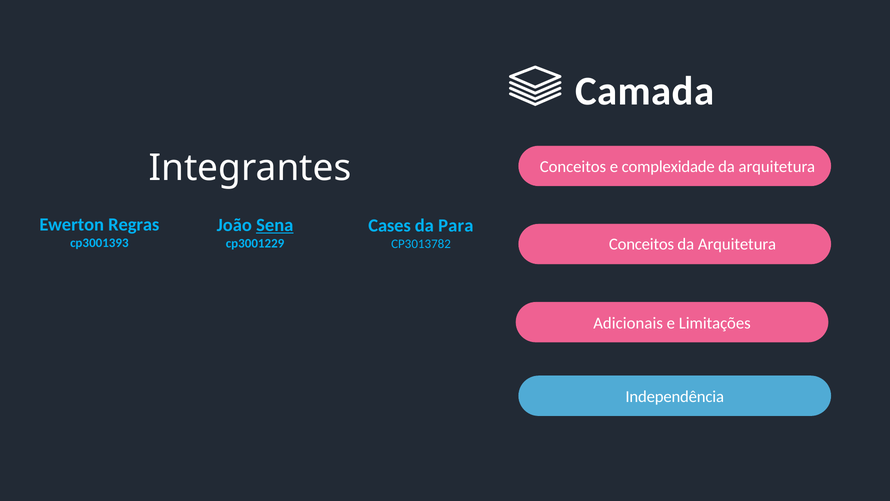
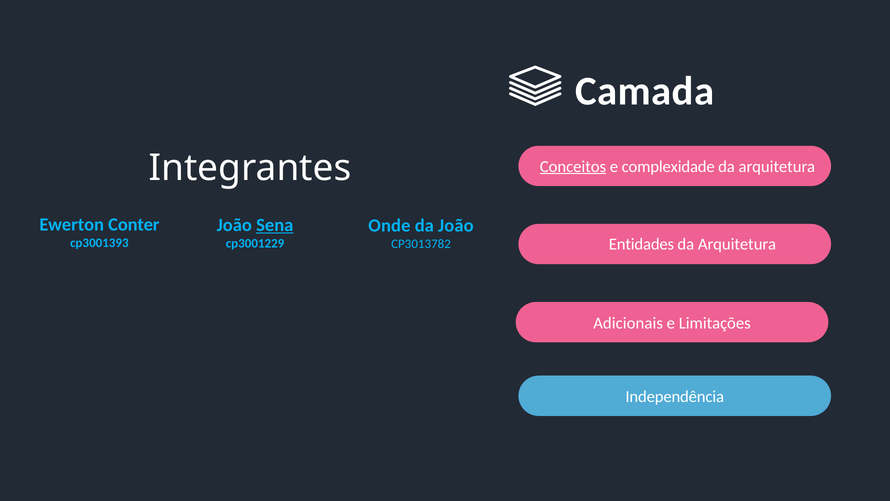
Conceitos underline: none -> present (573, 166)
Regras: Regras -> Conter (134, 224)
Cases: Cases -> Onde (389, 225)
da Para: Para -> João (456, 225)
CP3013782 Conceitos: Conceitos -> Entidades (641, 244)
